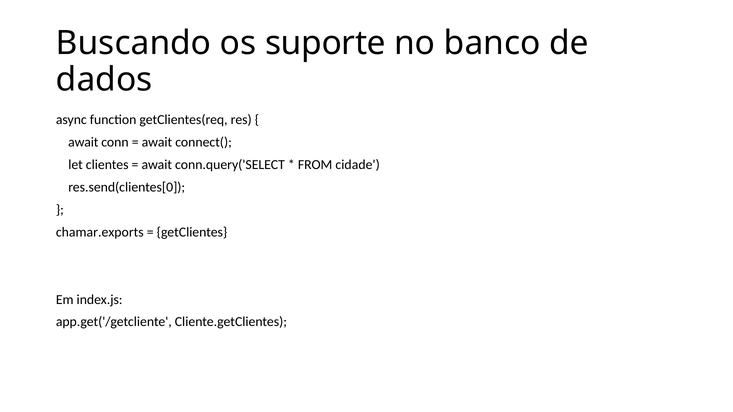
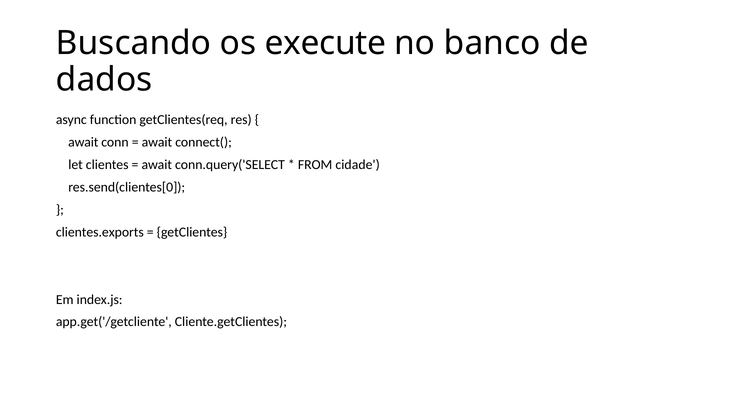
suporte: suporte -> execute (325, 43)
chamar.exports: chamar.exports -> clientes.exports (100, 232)
